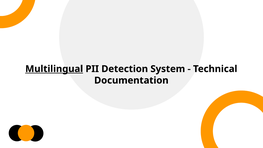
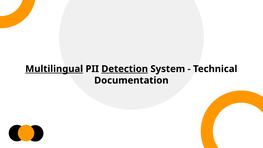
Detection underline: none -> present (125, 69)
